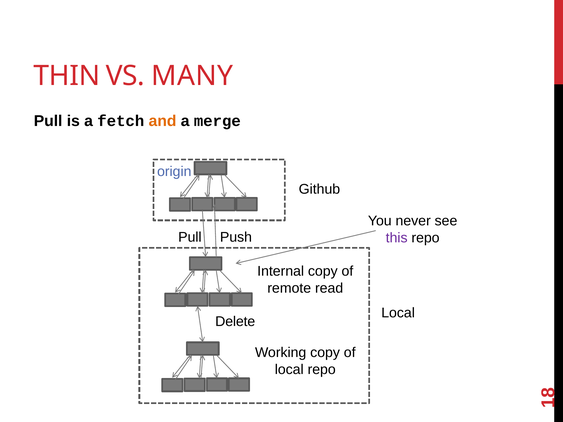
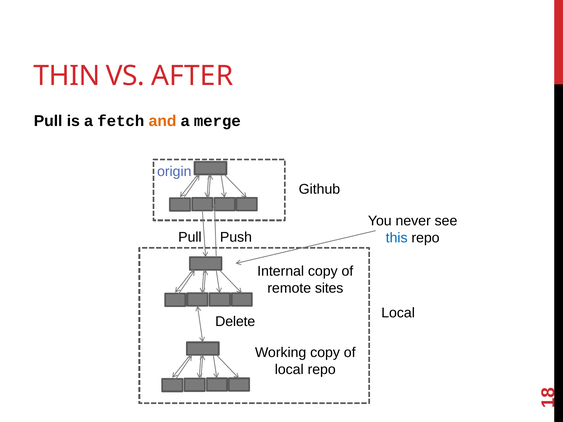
MANY: MANY -> AFTER (192, 76)
this colour: purple -> blue (397, 238)
read: read -> sites (329, 288)
